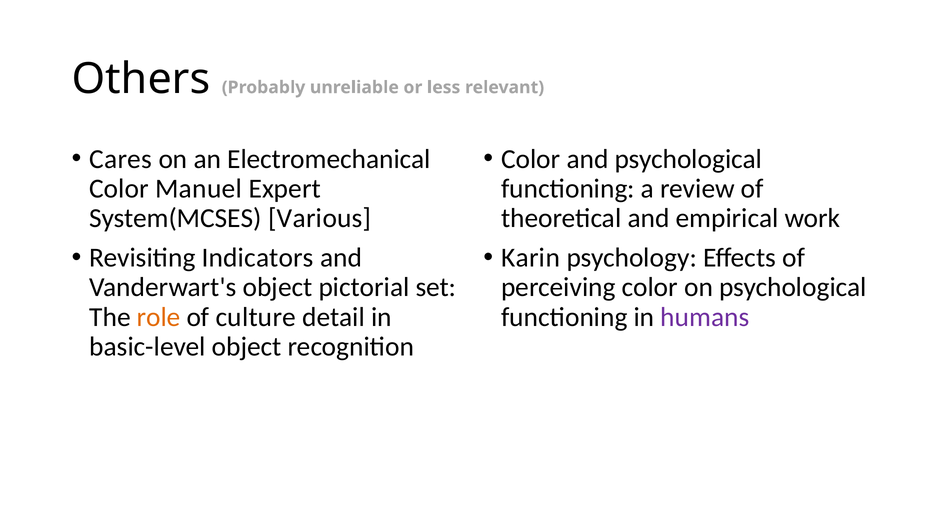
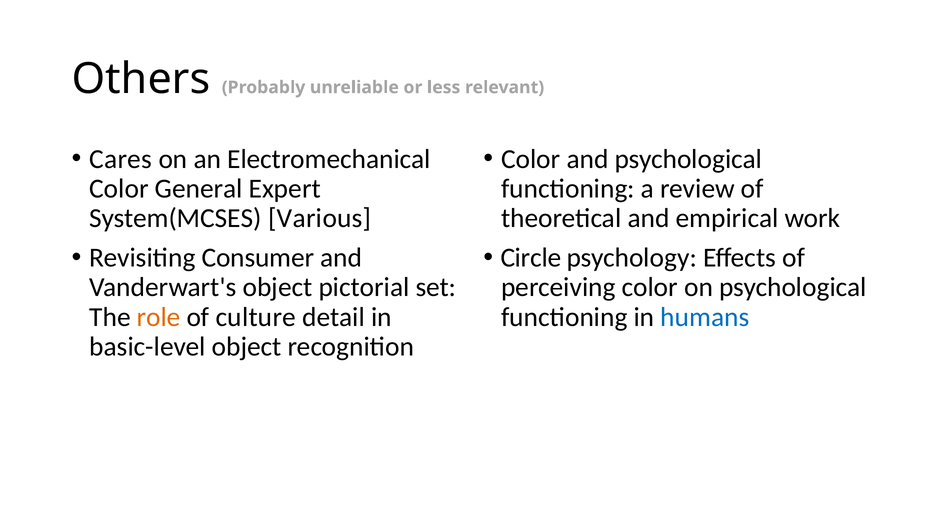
Manuel: Manuel -> General (199, 189)
Indicators: Indicators -> Consumer (258, 258)
Karin: Karin -> Circle (531, 258)
humans colour: purple -> blue (705, 317)
